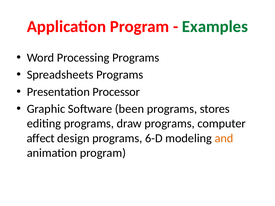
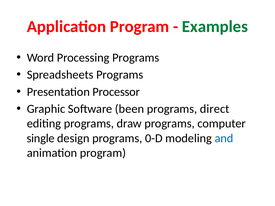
stores: stores -> direct (215, 109)
affect: affect -> single (41, 138)
6-D: 6-D -> 0-D (154, 138)
and colour: orange -> blue (224, 138)
